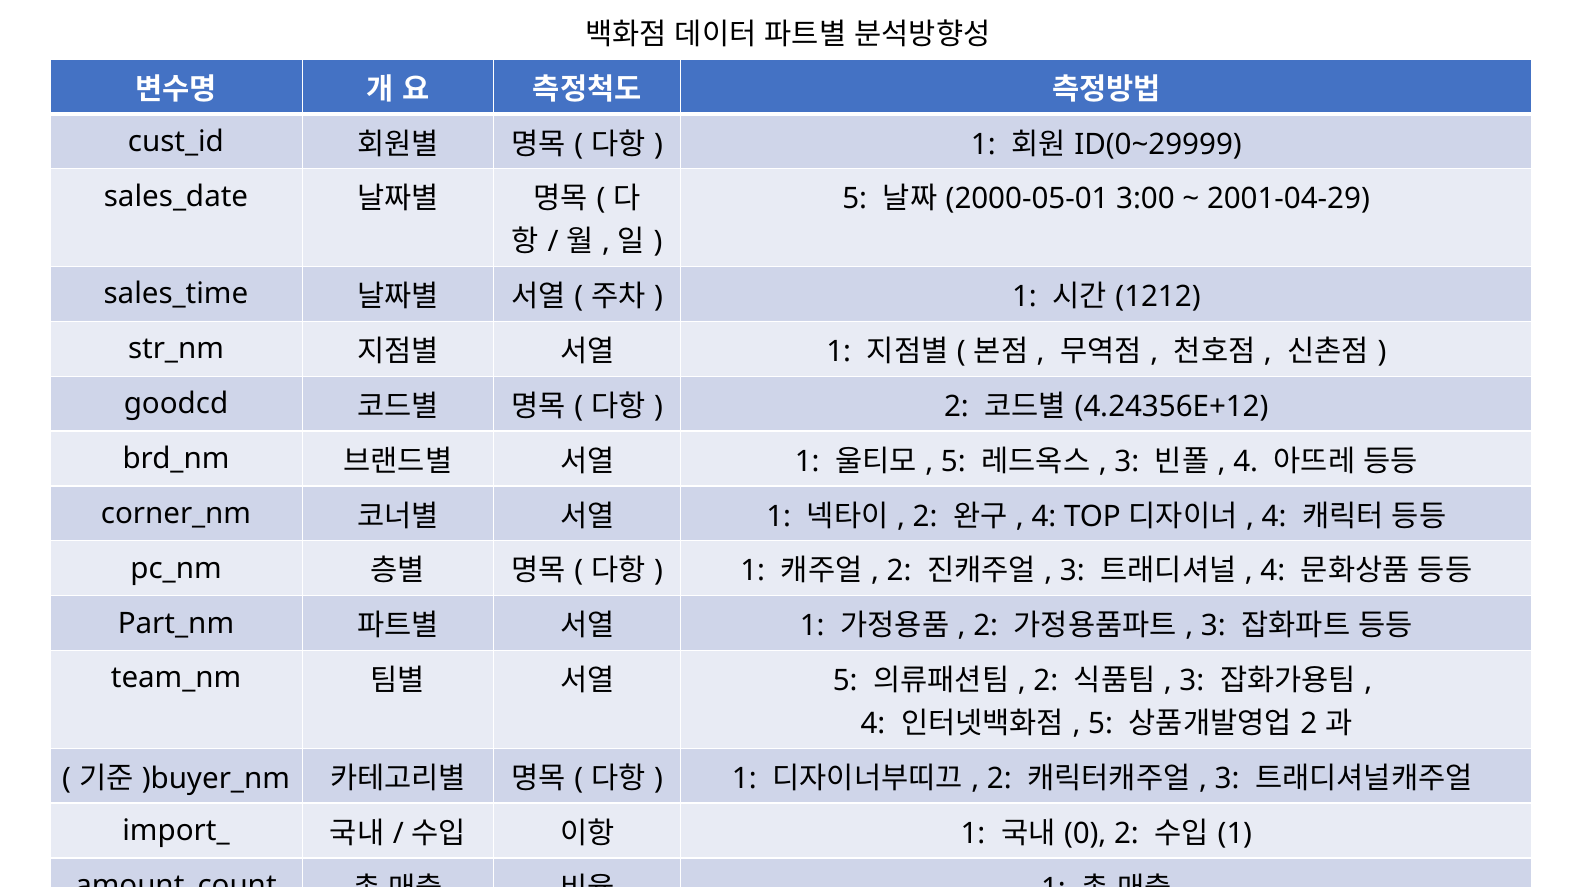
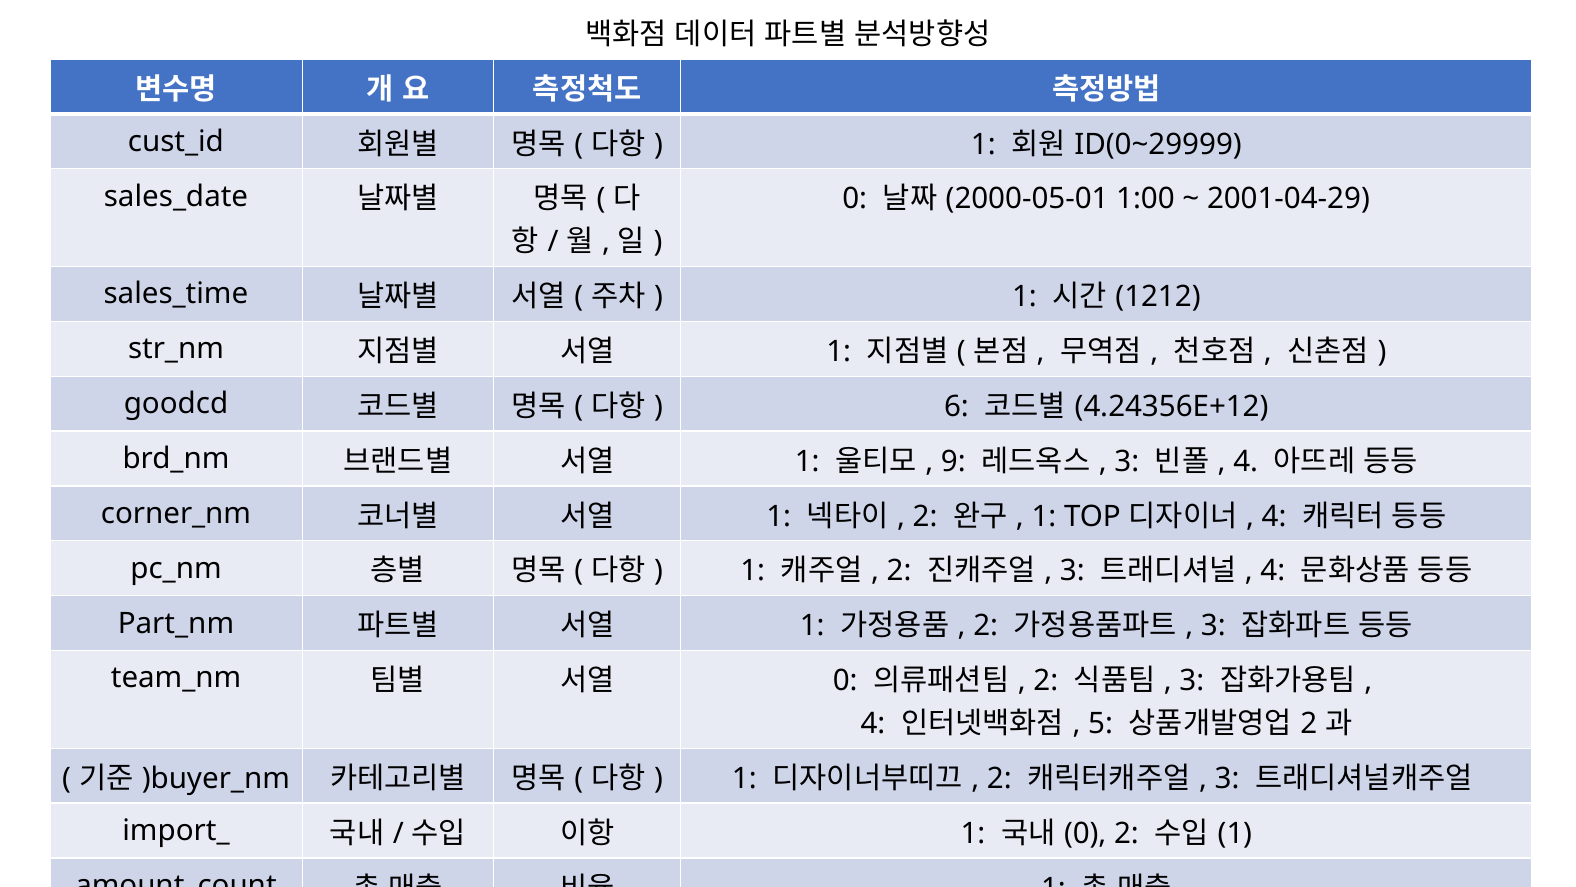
5: 5 -> 0 (855, 199)
3:00: 3:00 -> 1:00 (1145, 199)
2: 2 -> 6 (956, 406)
5: 5 -> 9 (953, 461)
4: 4 -> 1 (1044, 516)
5: 5 -> 0 (845, 681)
